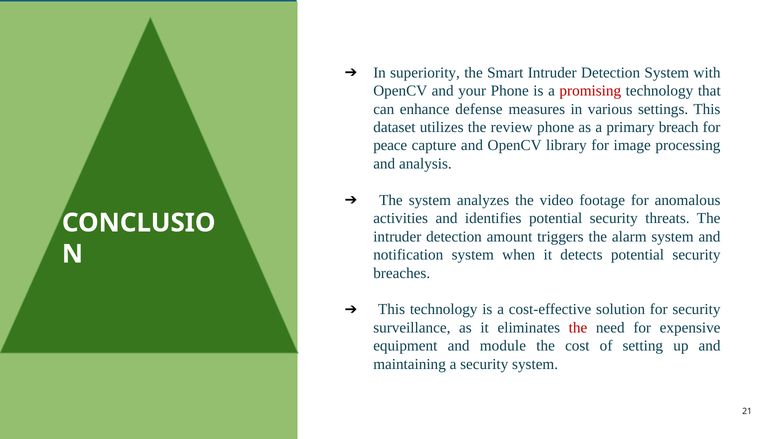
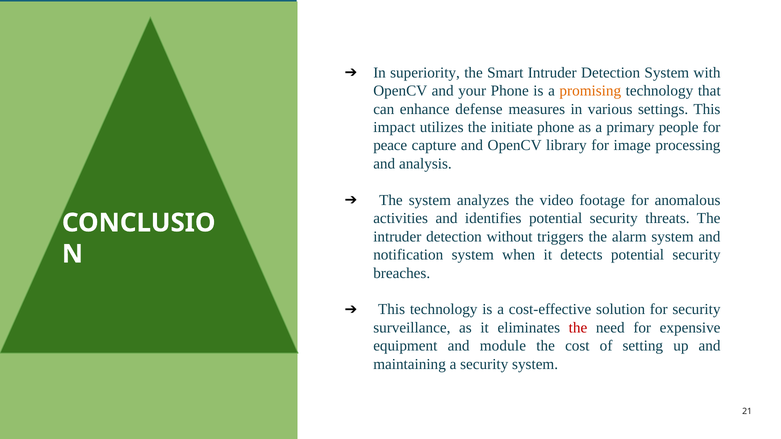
promising colour: red -> orange (590, 91)
dataset: dataset -> impact (394, 127)
review: review -> initiate (512, 127)
breach: breach -> people (679, 127)
amount: amount -> without (510, 237)
